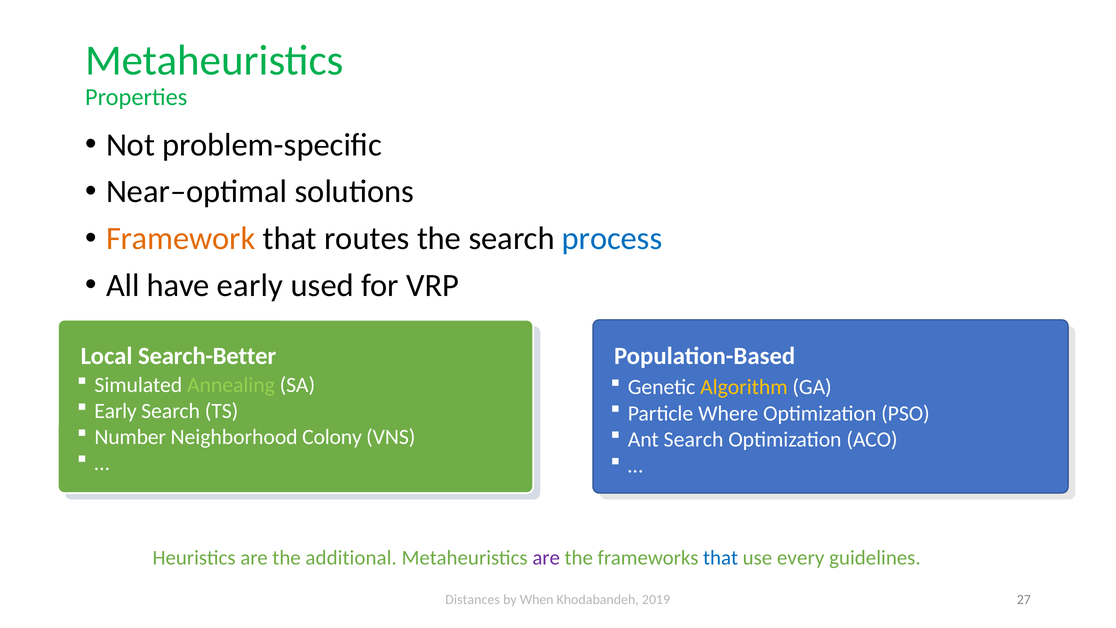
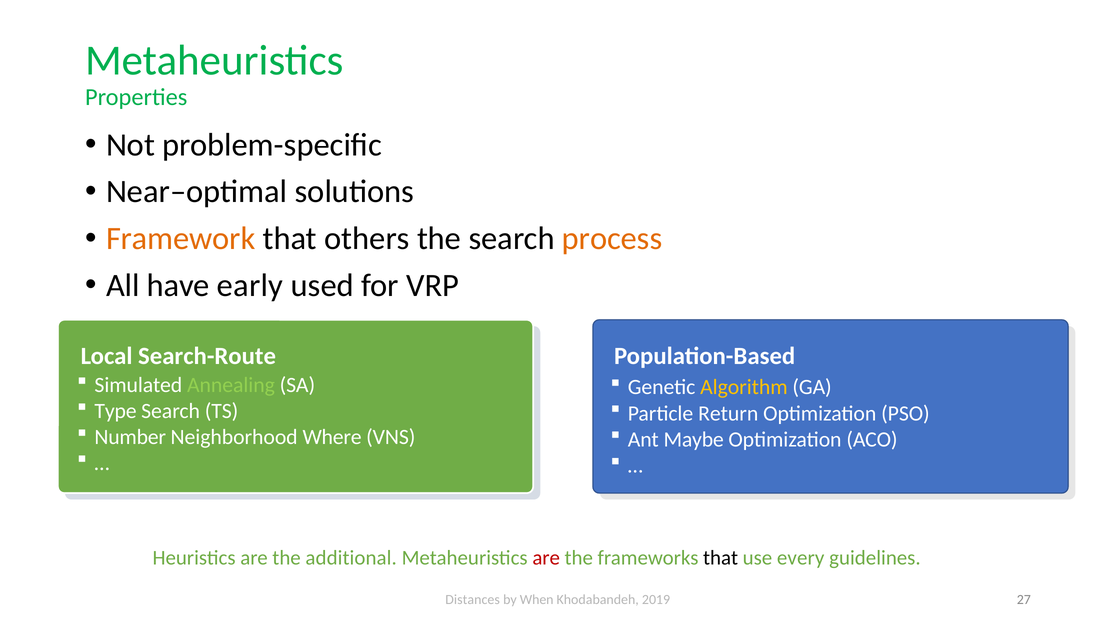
routes: routes -> others (367, 238)
process colour: blue -> orange (612, 238)
Search-Better: Search-Better -> Search-Route (207, 356)
Early: Early -> Type (116, 411)
Where: Where -> Return (728, 413)
Colony: Colony -> Where (332, 437)
Ant Search: Search -> Maybe (694, 439)
are colour: purple -> red (546, 558)
that colour: blue -> black (721, 558)
